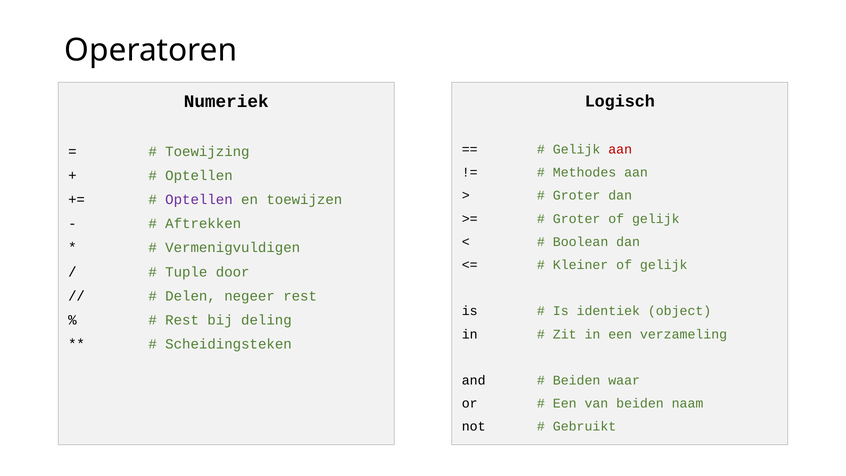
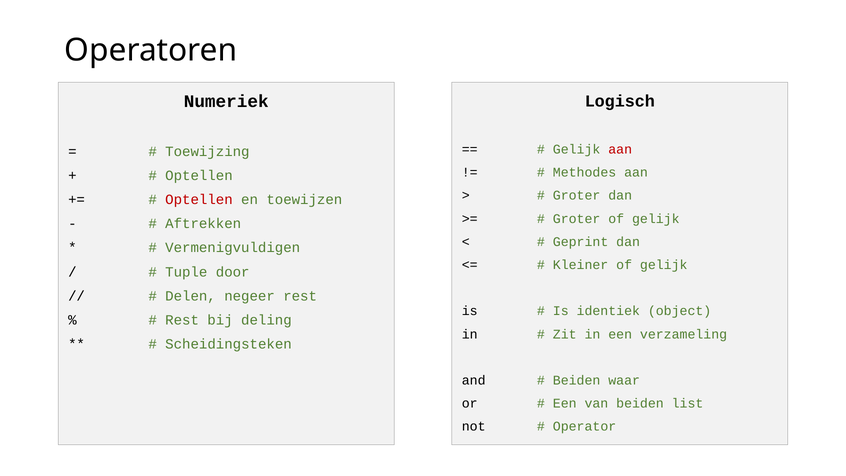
Optellen colour: purple -> red (199, 200)
Boolean: Boolean -> Geprint (581, 242)
naam: naam -> list (688, 403)
Gebruikt: Gebruikt -> Operator (585, 426)
